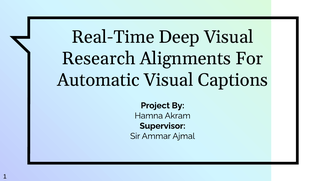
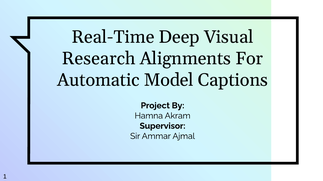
Automatic Visual: Visual -> Model (169, 80)
